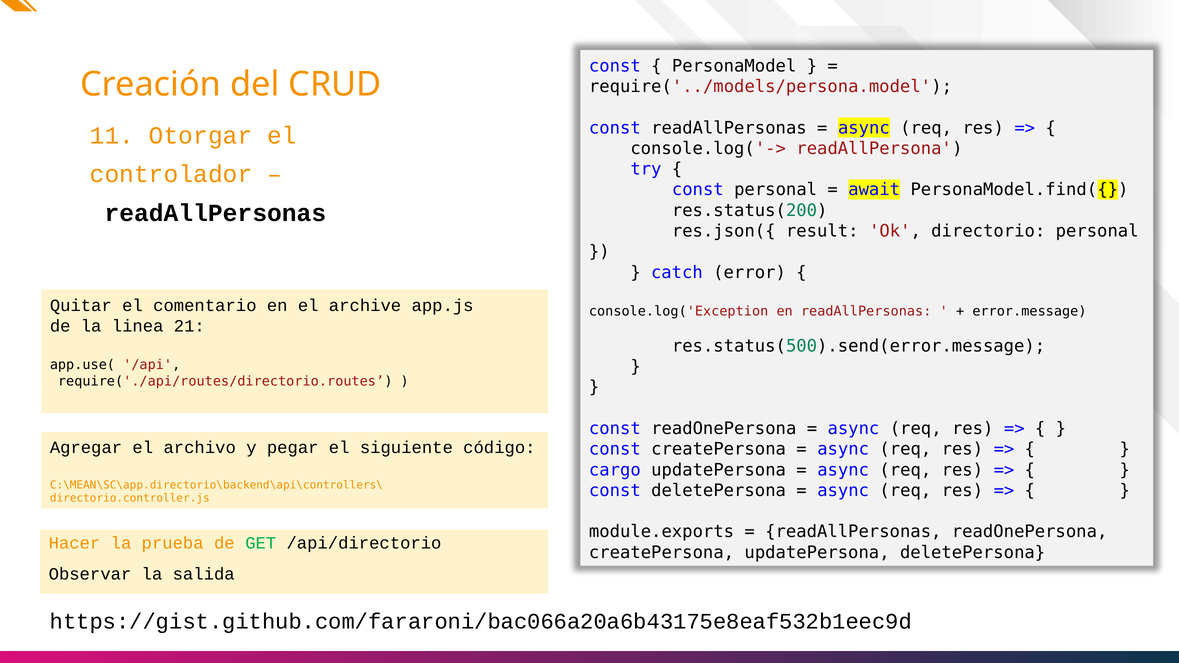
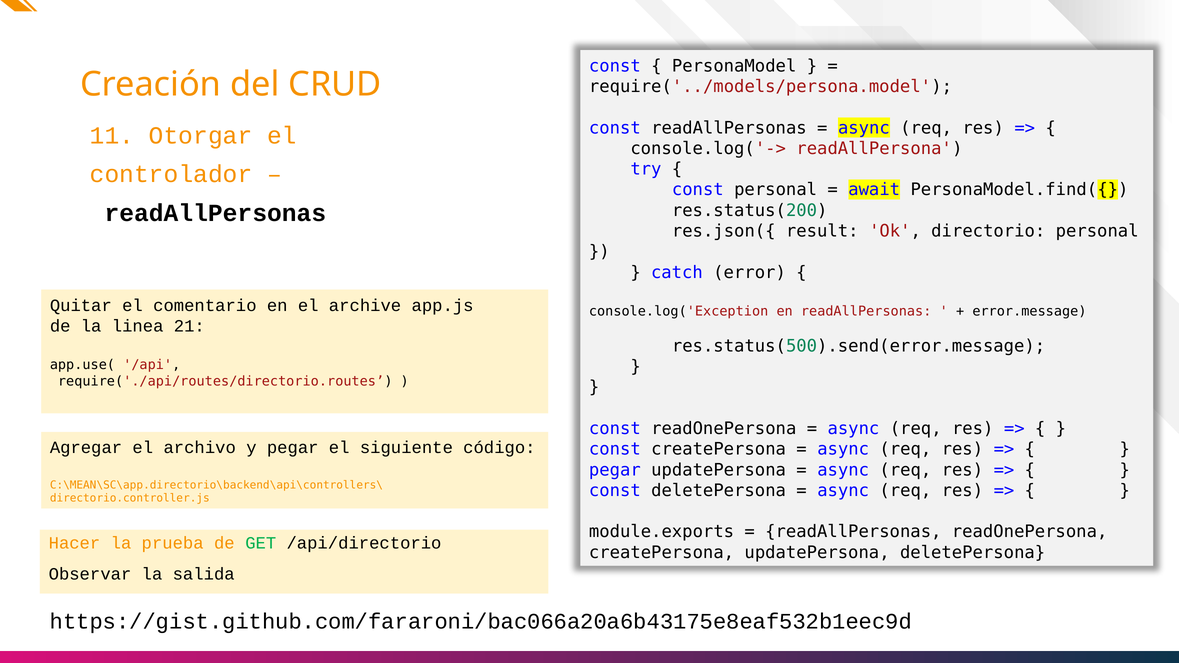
cargo: cargo -> pegar (615, 470)
